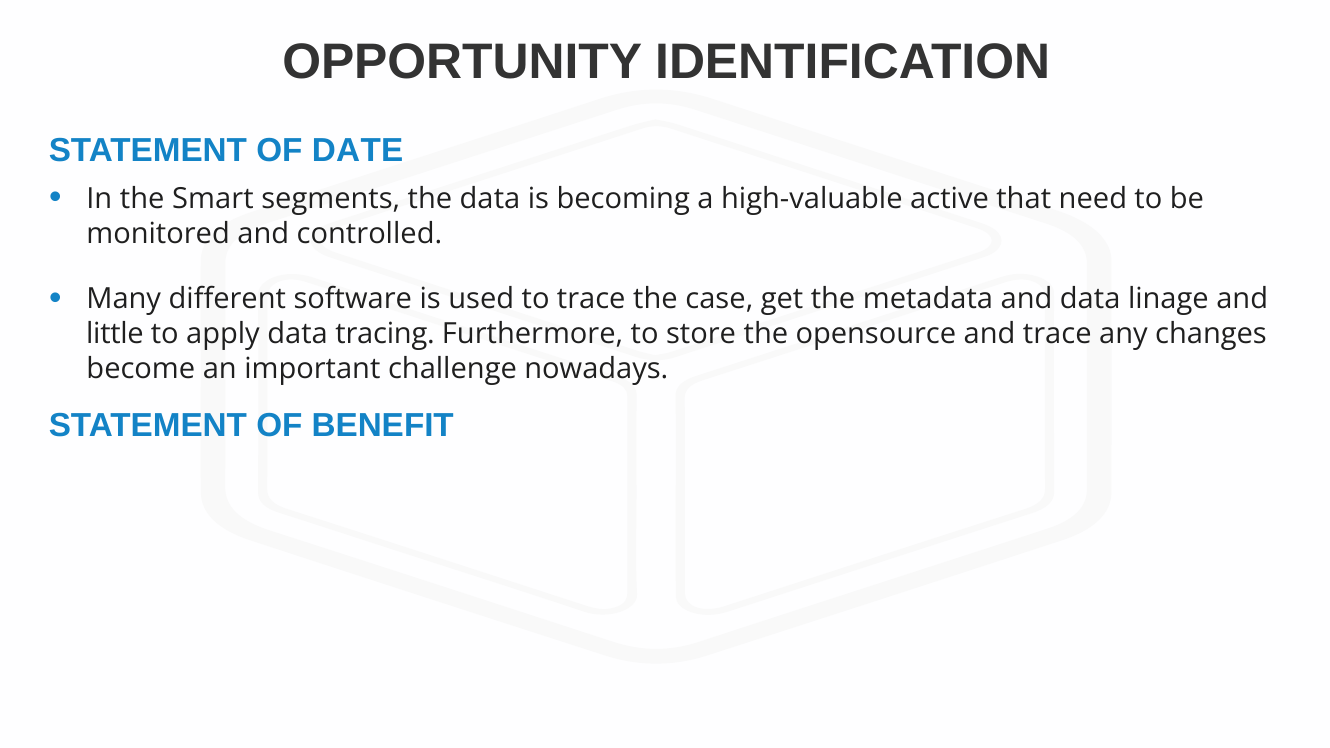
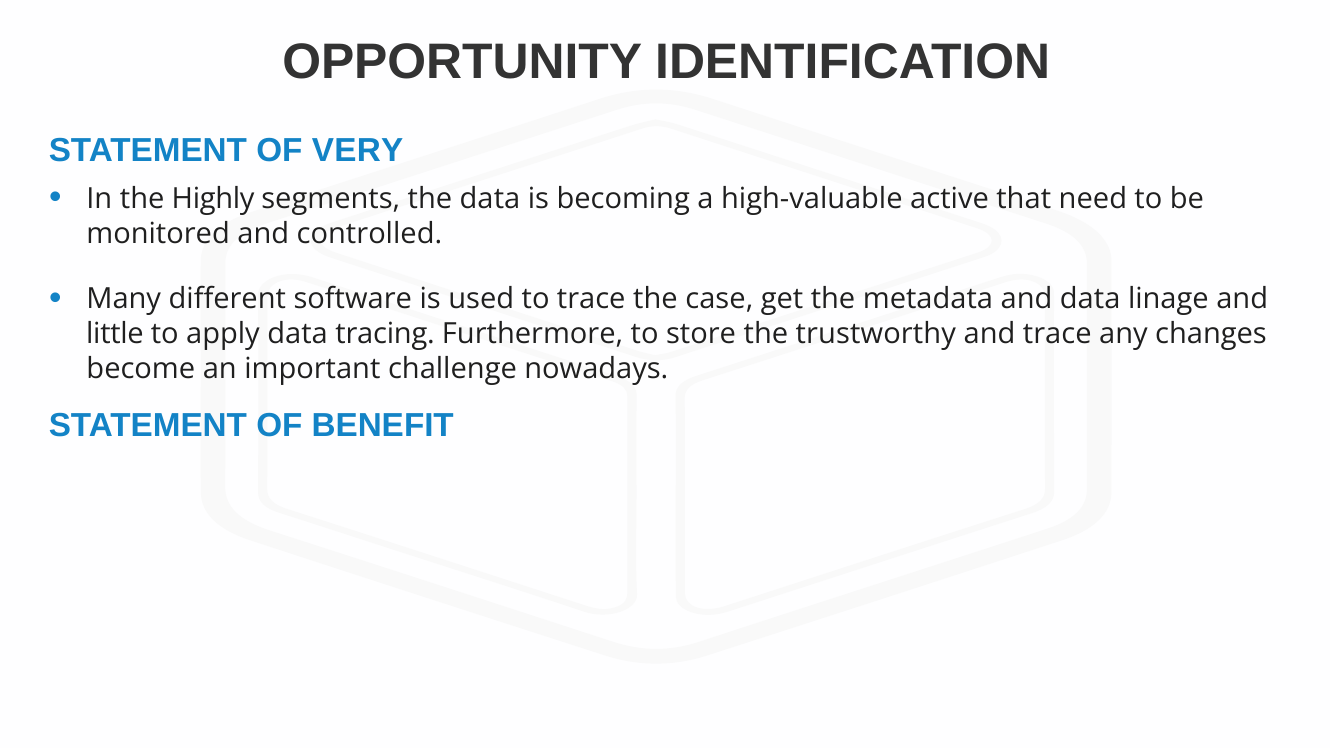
DATE: DATE -> VERY (358, 151)
Smart: Smart -> Highly (213, 199)
opensource: opensource -> trustworthy (876, 334)
